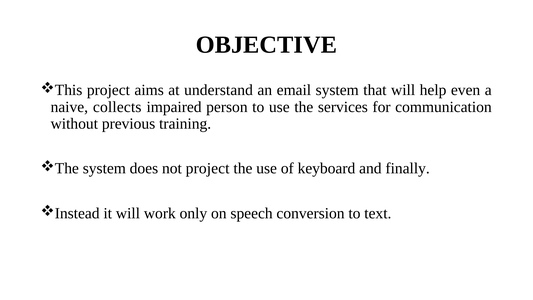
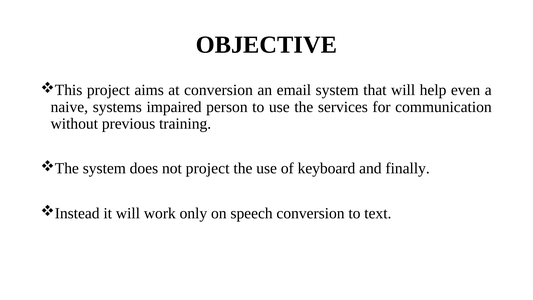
at understand: understand -> conversion (219, 90)
collects: collects -> systems (117, 107)
